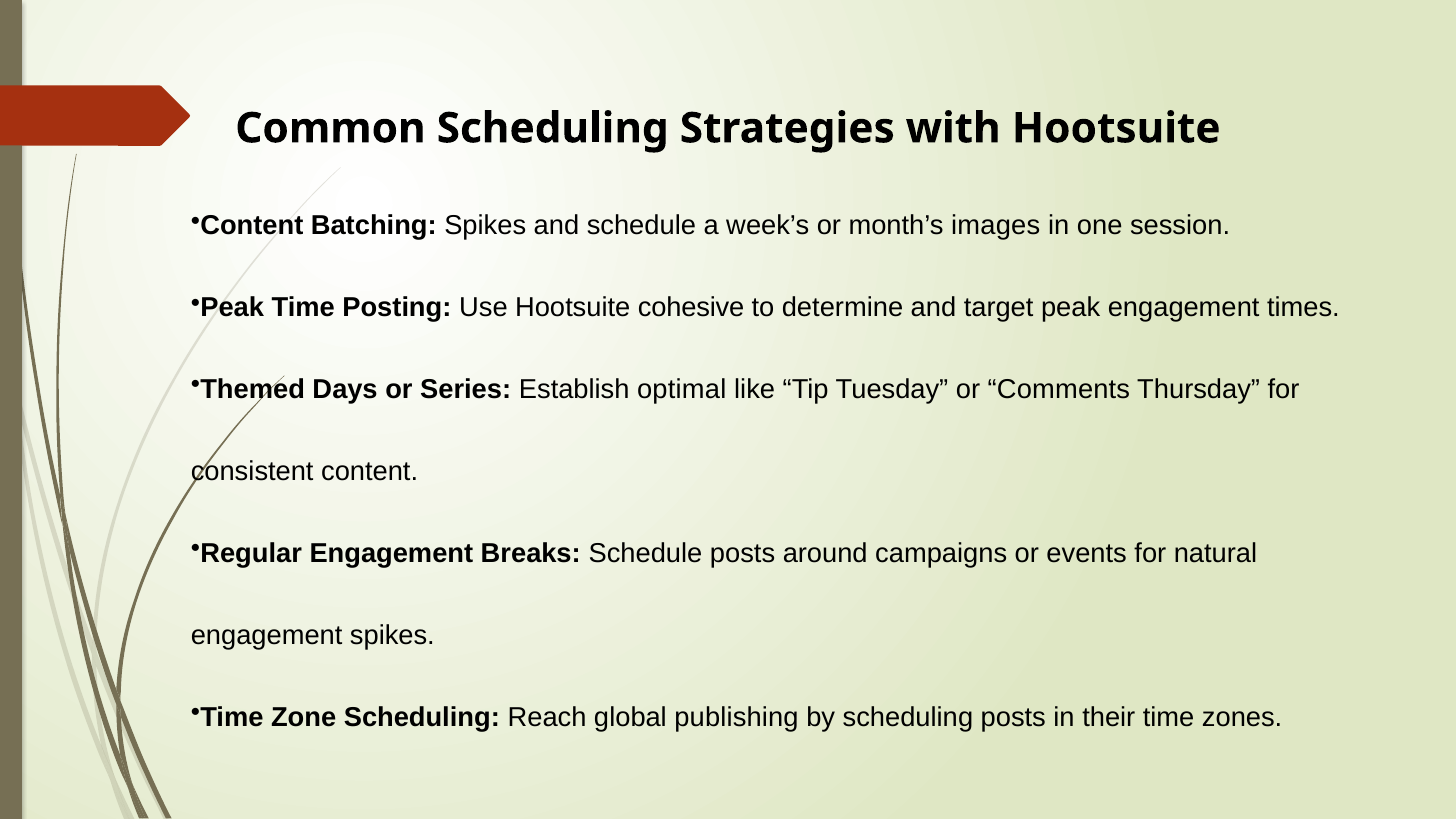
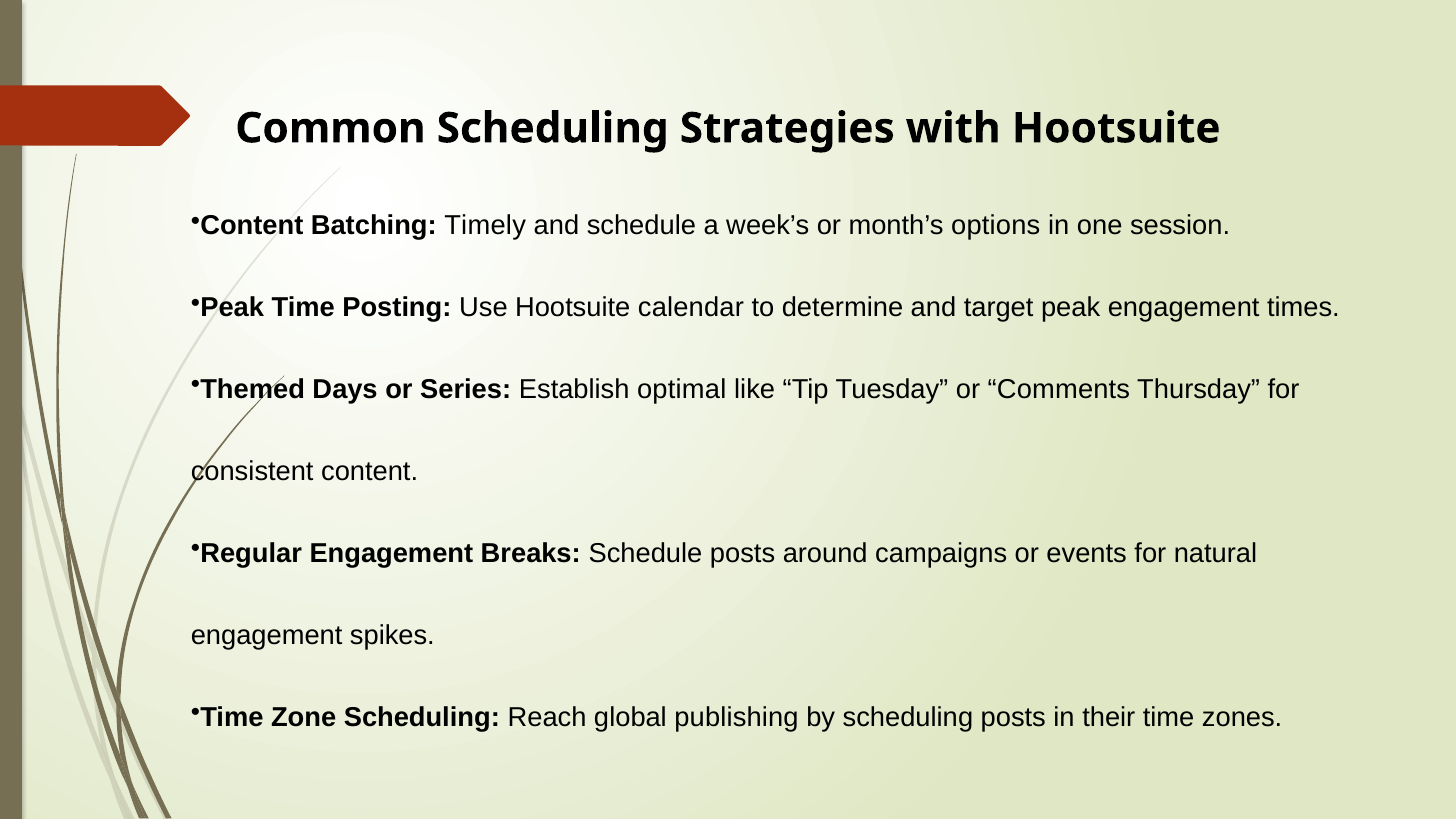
Batching Spikes: Spikes -> Timely (485, 226)
images: images -> options (996, 226)
cohesive: cohesive -> calendar (691, 307)
